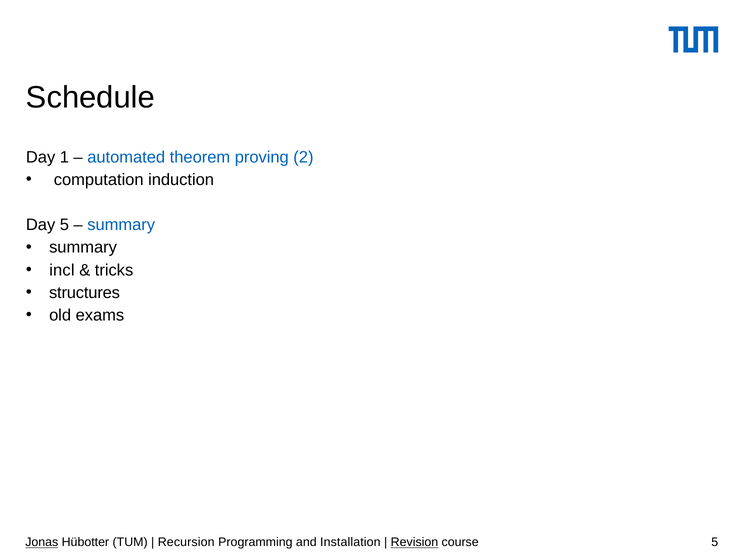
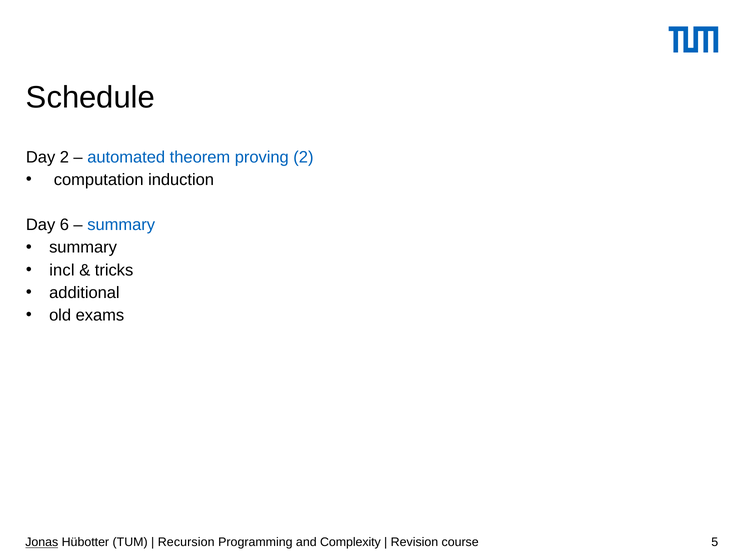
Day 1: 1 -> 2 (64, 157)
Day 5: 5 -> 6 (64, 225)
structures: structures -> additional (84, 293)
Installation: Installation -> Complexity (350, 542)
Revision underline: present -> none (414, 542)
